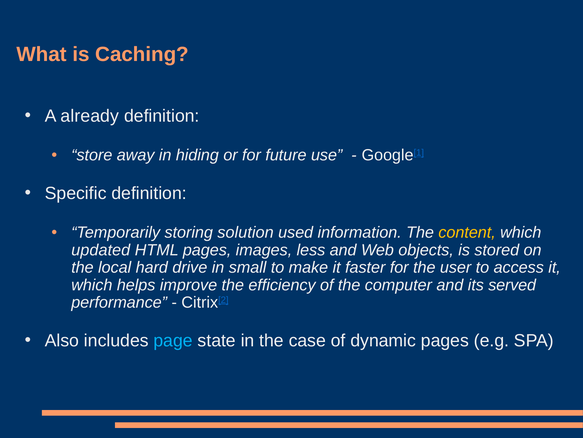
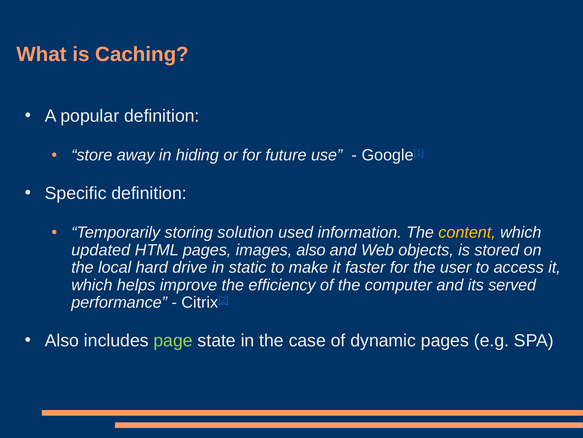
already: already -> popular (90, 116)
images less: less -> also (311, 250)
small: small -> static (248, 267)
page colour: light blue -> light green (173, 340)
